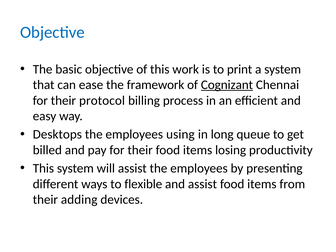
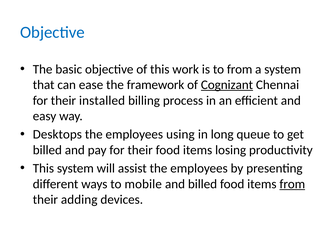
to print: print -> from (240, 69)
protocol: protocol -> installed (102, 101)
flexible: flexible -> mobile (143, 184)
and assist: assist -> billed (203, 184)
from underline: none -> present (292, 184)
